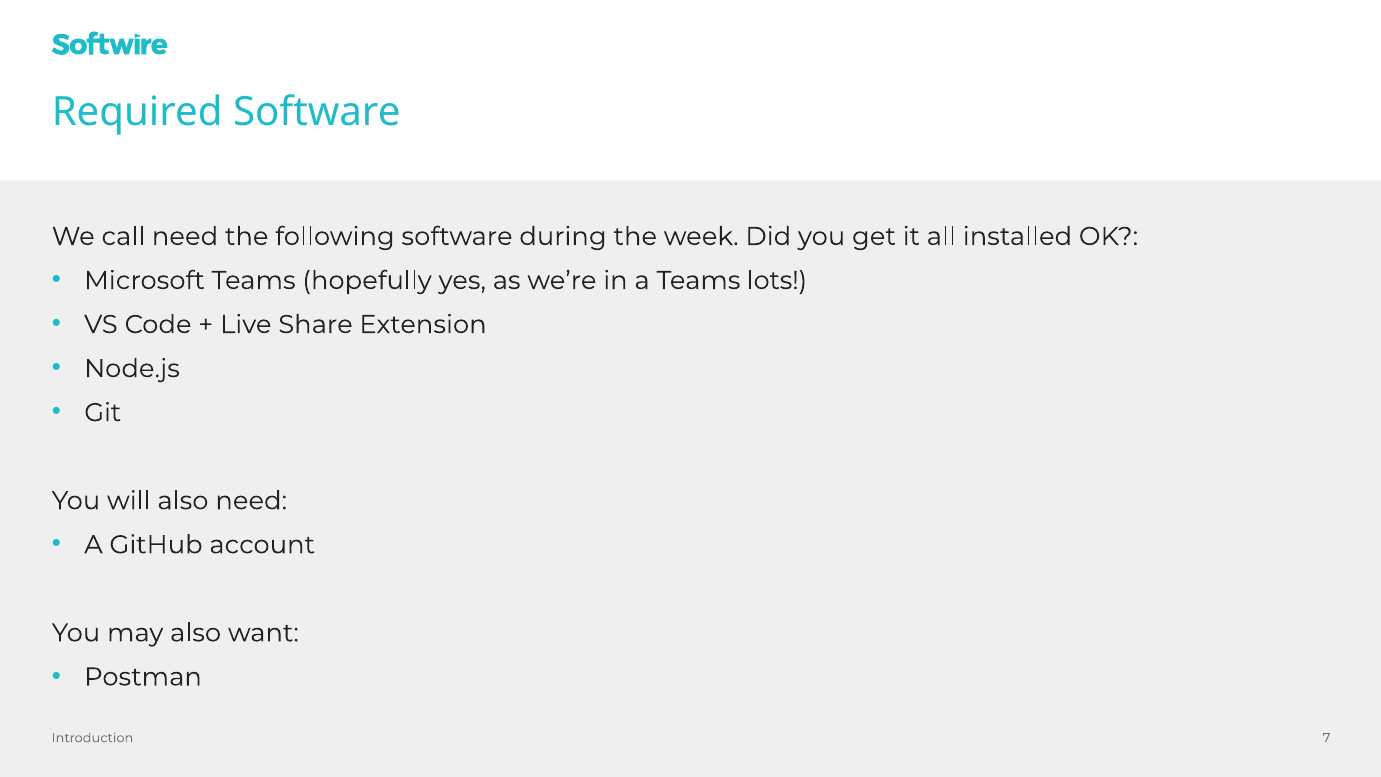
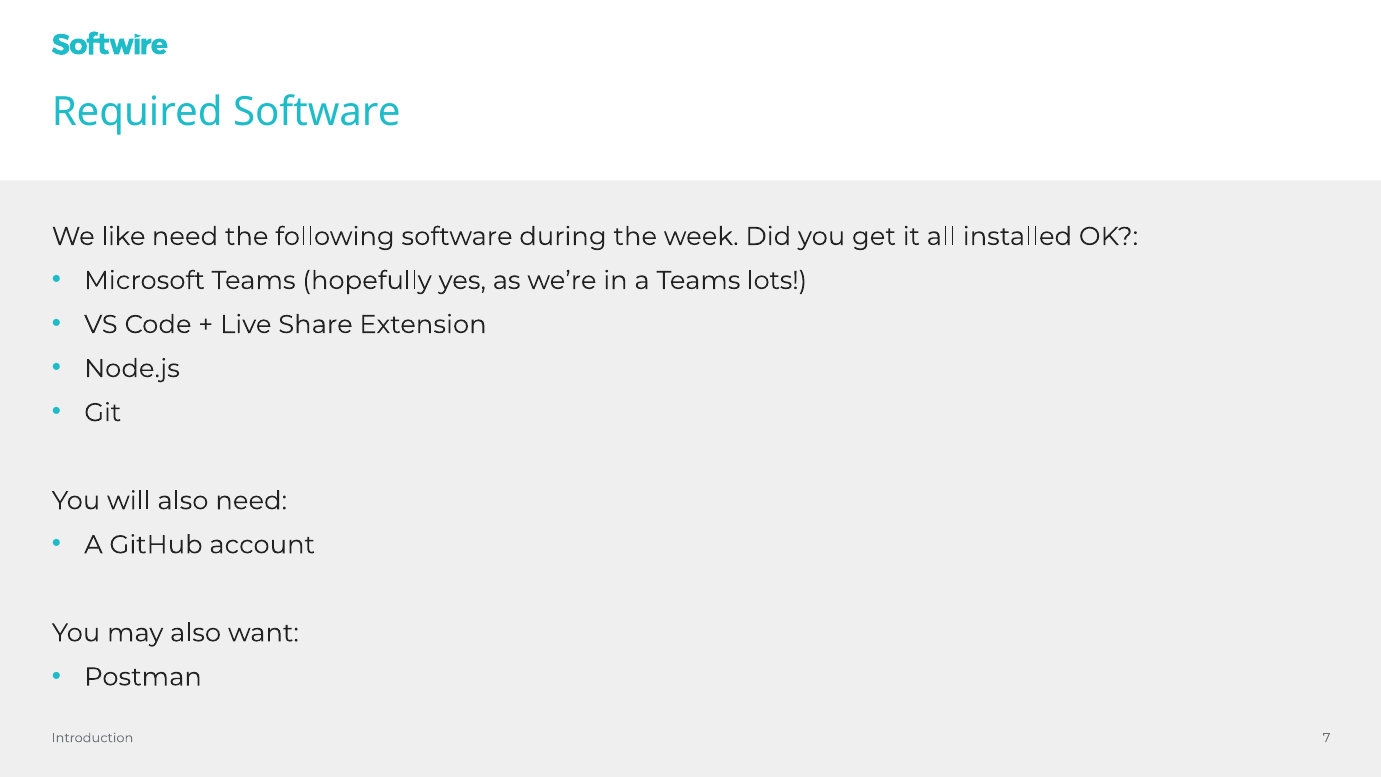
call: call -> like (123, 236)
